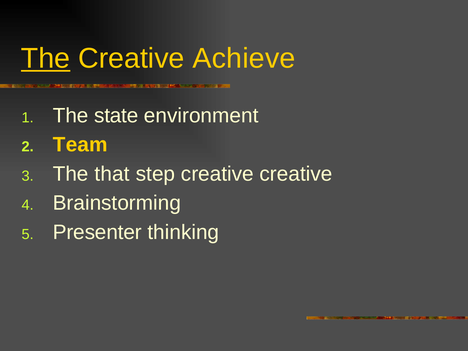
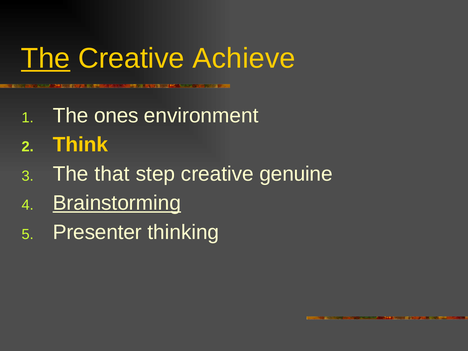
state: state -> ones (116, 116)
Team: Team -> Think (80, 145)
creative creative: creative -> genuine (296, 174)
Brainstorming underline: none -> present (117, 203)
